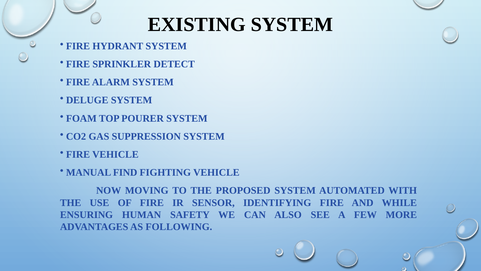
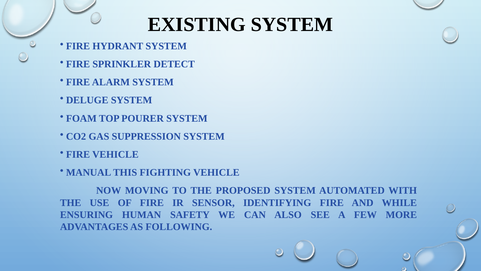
FIND: FIND -> THIS (125, 172)
